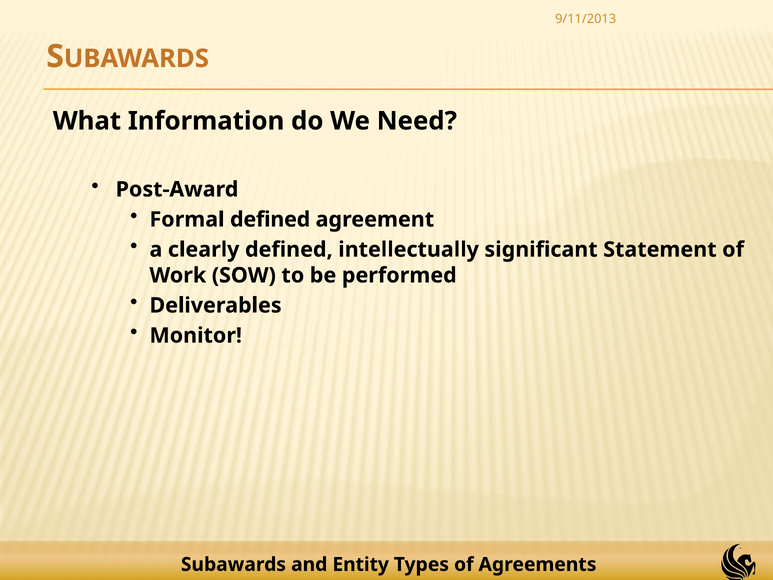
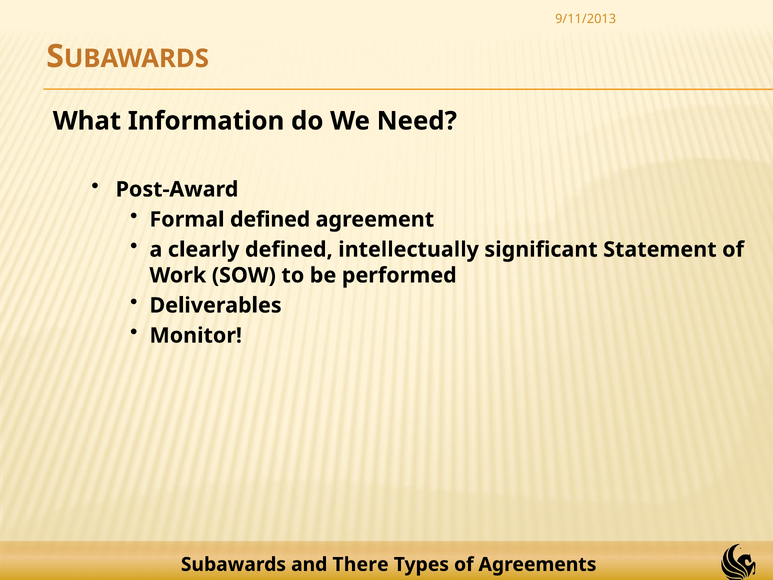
Entity: Entity -> There (361, 564)
